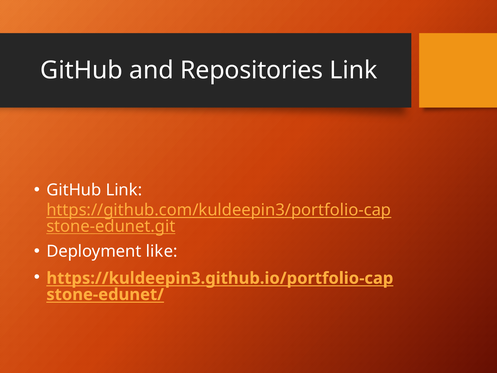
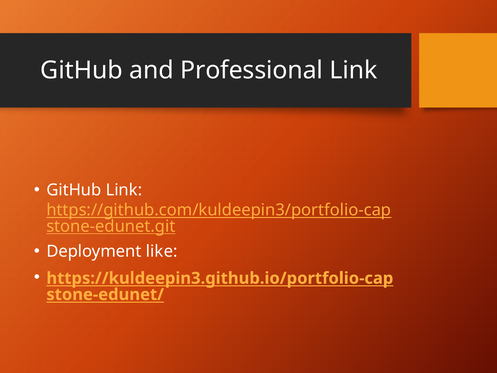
Repositories: Repositories -> Professional (252, 70)
